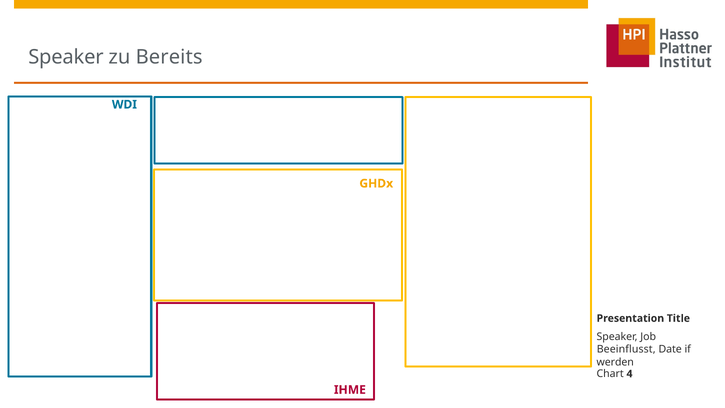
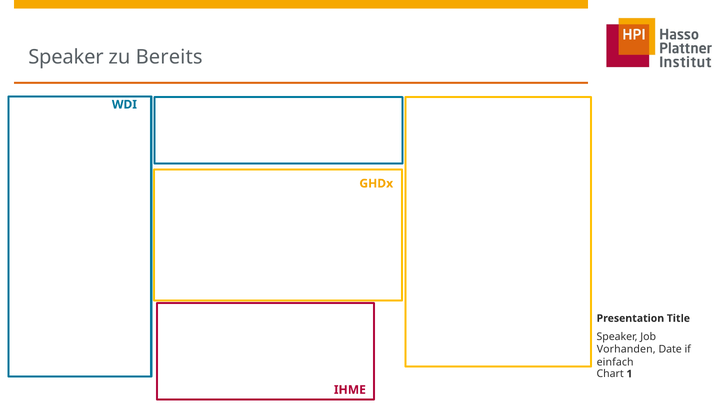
Beeinflusst: Beeinflusst -> Vorhanden (626, 349)
werden: werden -> einfach (615, 362)
4: 4 -> 1 (629, 374)
